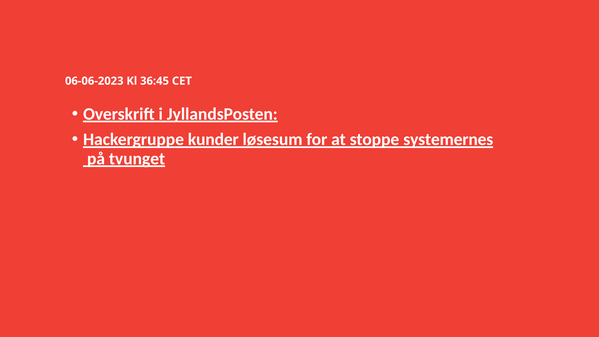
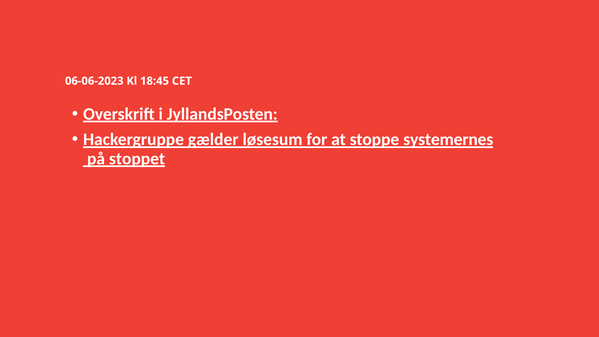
36:45: 36:45 -> 18:45 (155, 81)
kunder: kunder -> gælder (213, 140)
tvunget: tvunget -> stoppet (137, 159)
